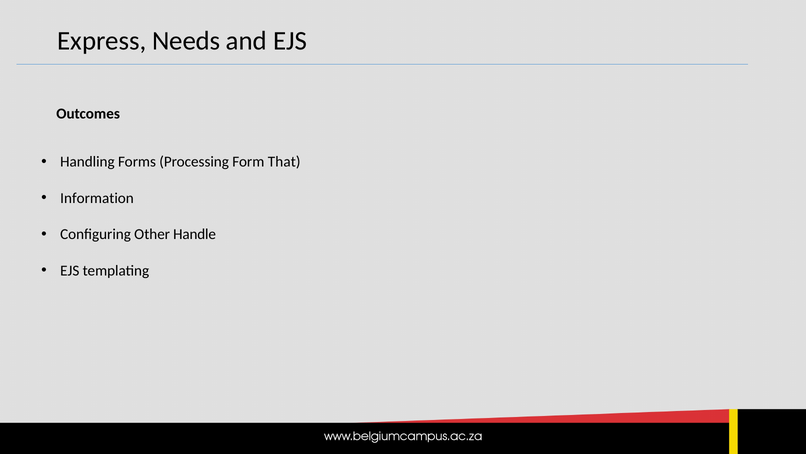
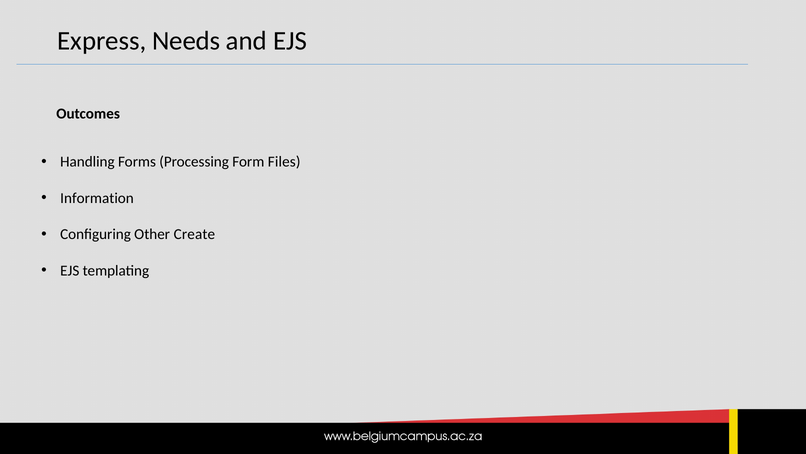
That: That -> Files (284, 162)
Handle: Handle -> Create (194, 234)
